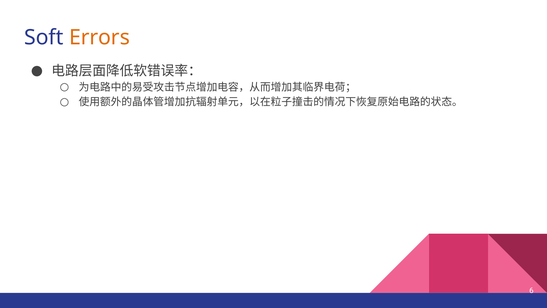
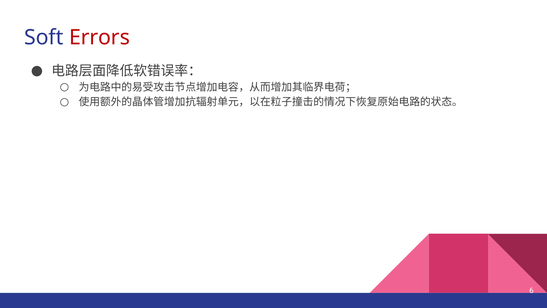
Errors colour: orange -> red (99, 37)
